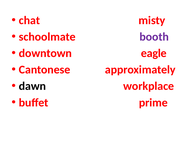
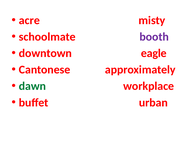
chat: chat -> acre (29, 20)
dawn colour: black -> green (32, 87)
prime: prime -> urban (153, 103)
